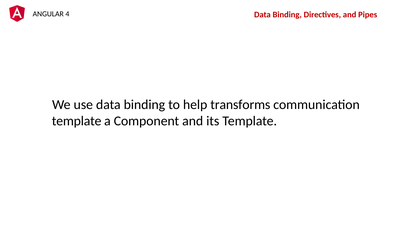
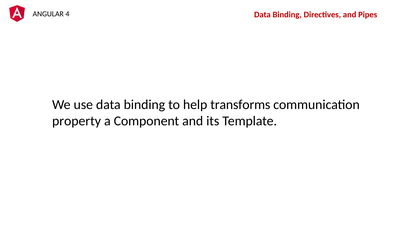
template: template -> property (77, 121)
